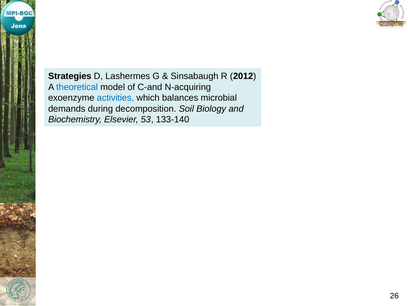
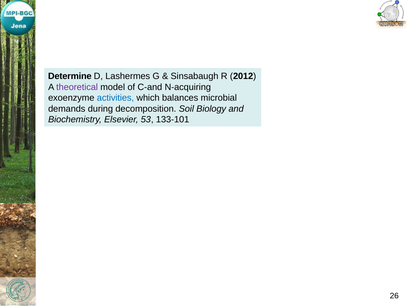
Strategies: Strategies -> Determine (70, 76)
theoretical colour: blue -> purple (77, 87)
133-140: 133-140 -> 133-101 (173, 120)
